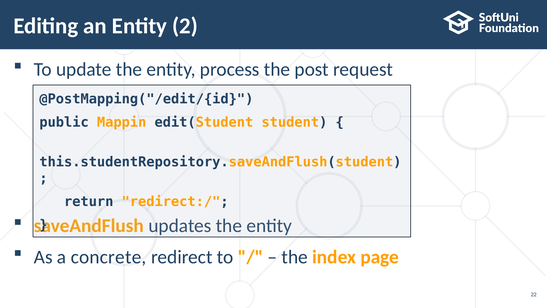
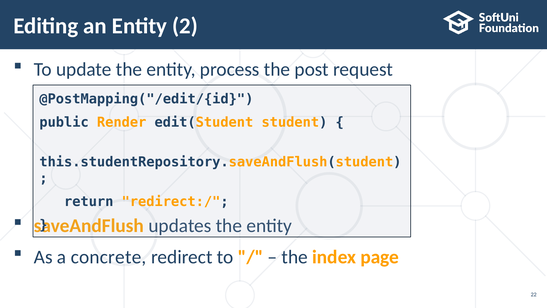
Mappin: Mappin -> Render (122, 122)
